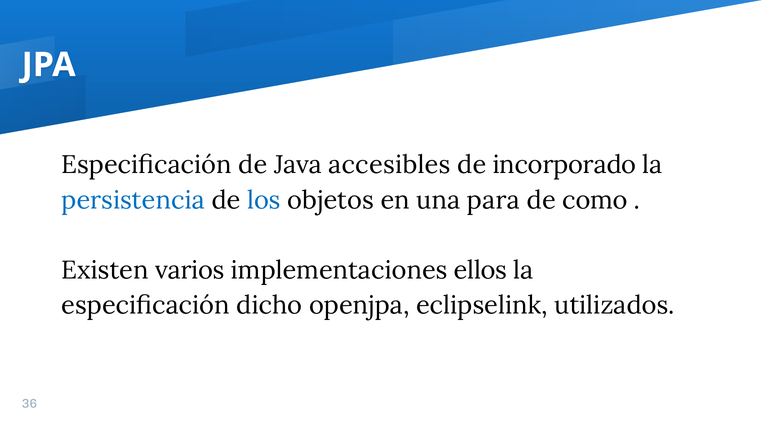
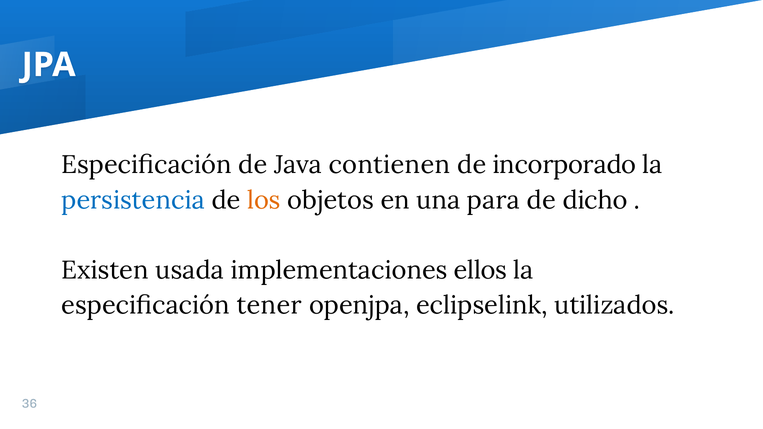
accesibles: accesibles -> contienen (389, 165)
los colour: blue -> orange (264, 200)
como: como -> dicho (595, 200)
varios: varios -> usada (190, 270)
dicho: dicho -> tener (269, 305)
